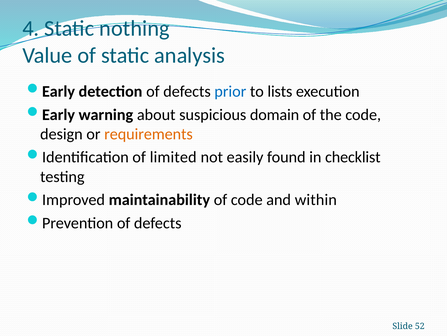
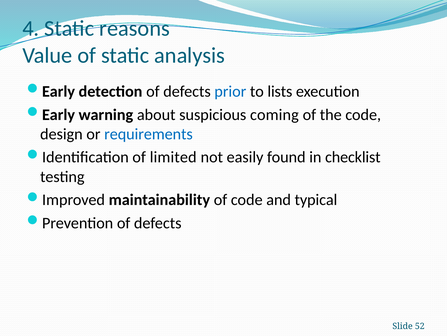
nothing: nothing -> reasons (135, 28)
domain: domain -> coming (274, 114)
requirements colour: orange -> blue (148, 134)
within: within -> typical (316, 200)
